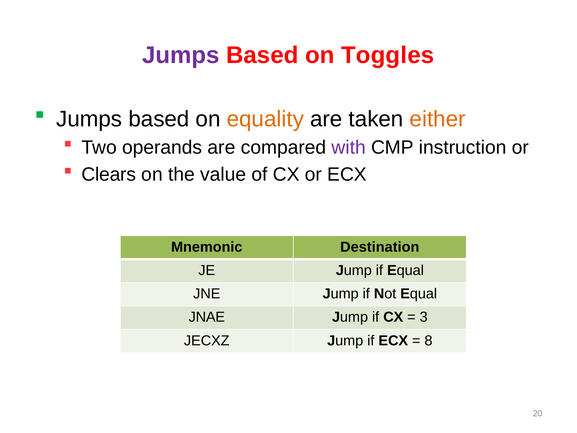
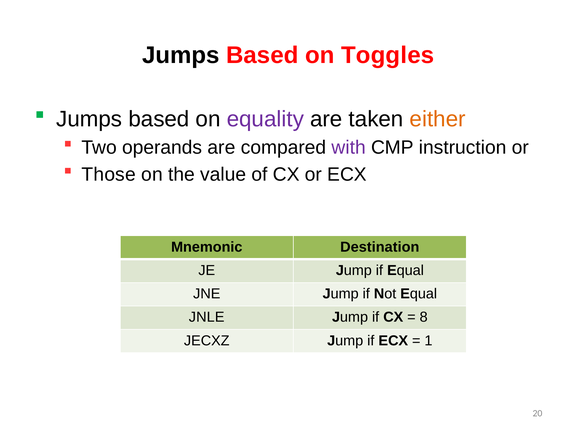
Jumps colour: purple -> black (181, 55)
equality colour: orange -> purple (265, 119)
Clears: Clears -> Those (109, 174)
JNAE: JNAE -> JNLE (207, 317)
3: 3 -> 8 (424, 317)
8: 8 -> 1 (428, 340)
